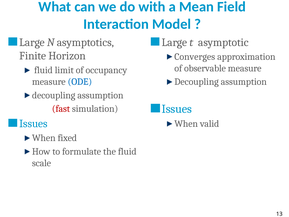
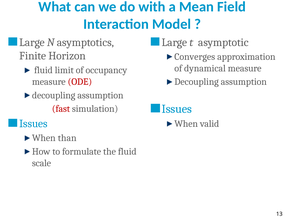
observable: observable -> dynamical (205, 68)
ODE colour: blue -> red (80, 82)
fixed: fixed -> than (67, 138)
